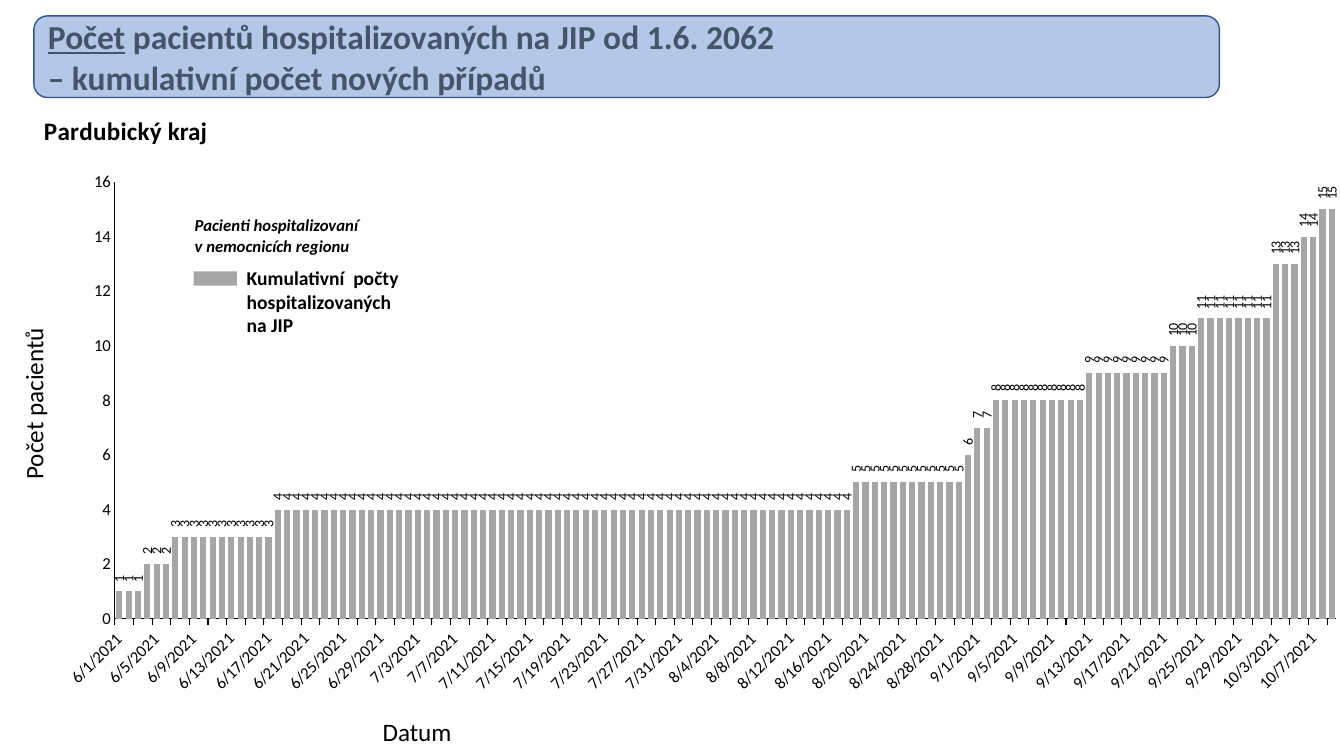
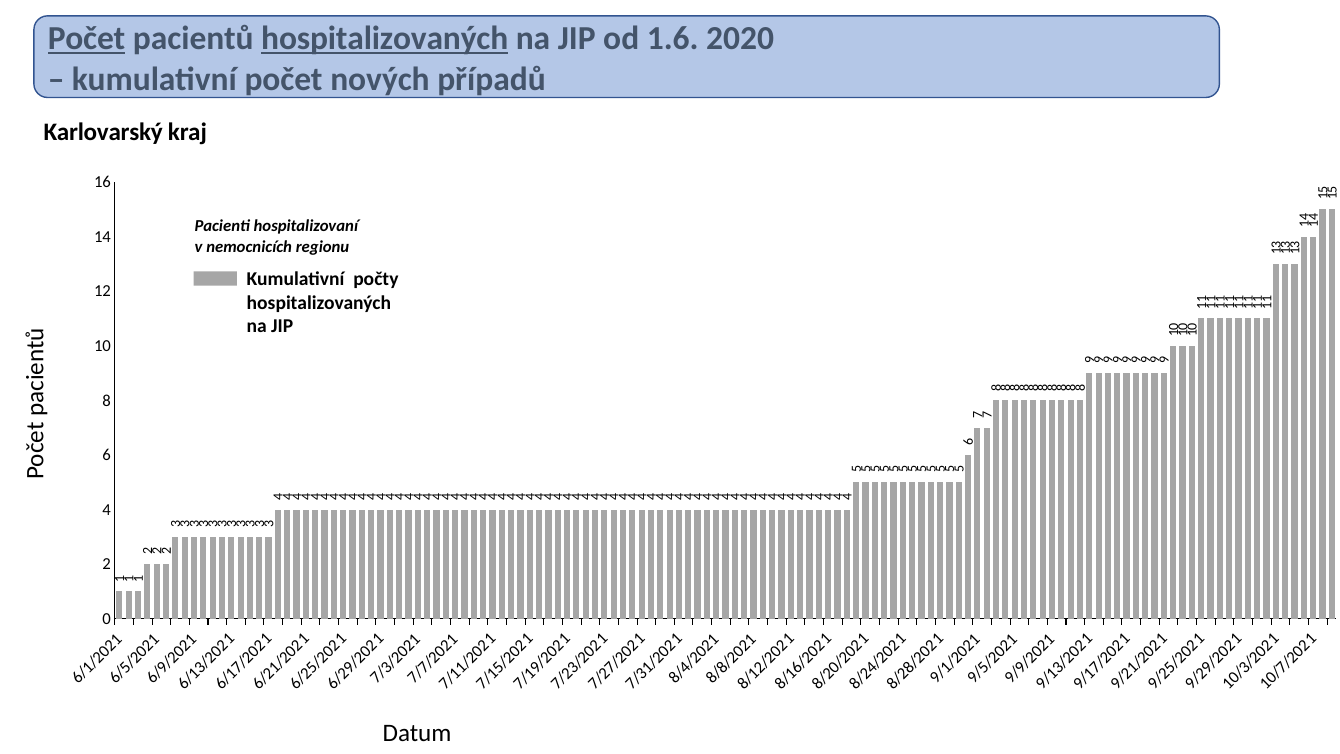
hospitalizovaných underline: none -> present (385, 39)
2062: 2062 -> 2020 (740, 39)
Pardubický: Pardubický -> Karlovarský (103, 132)
